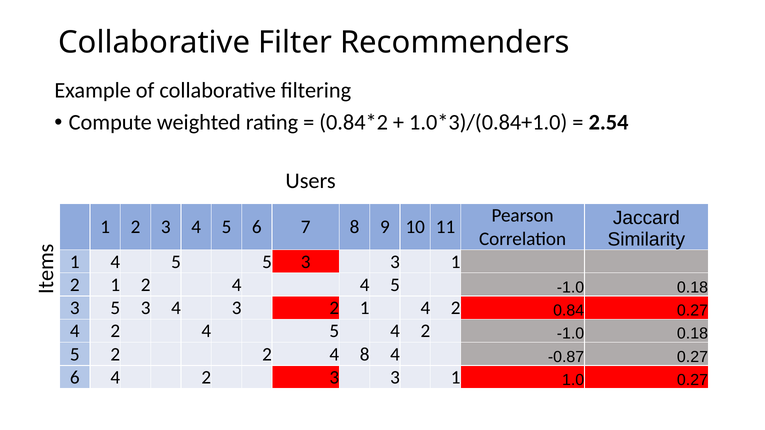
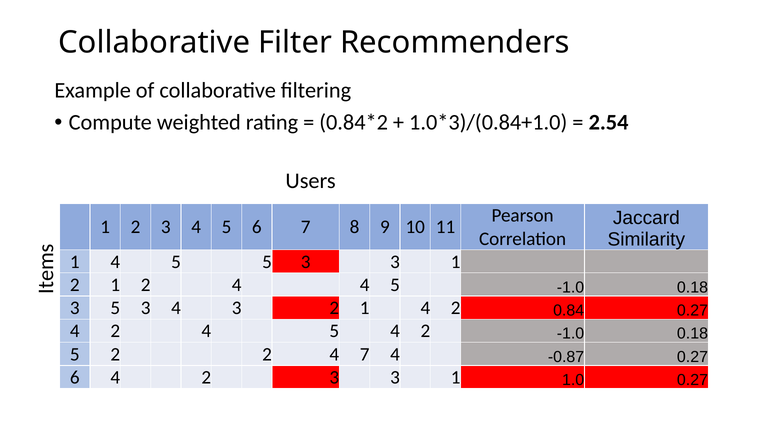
4 8: 8 -> 7 (365, 355)
